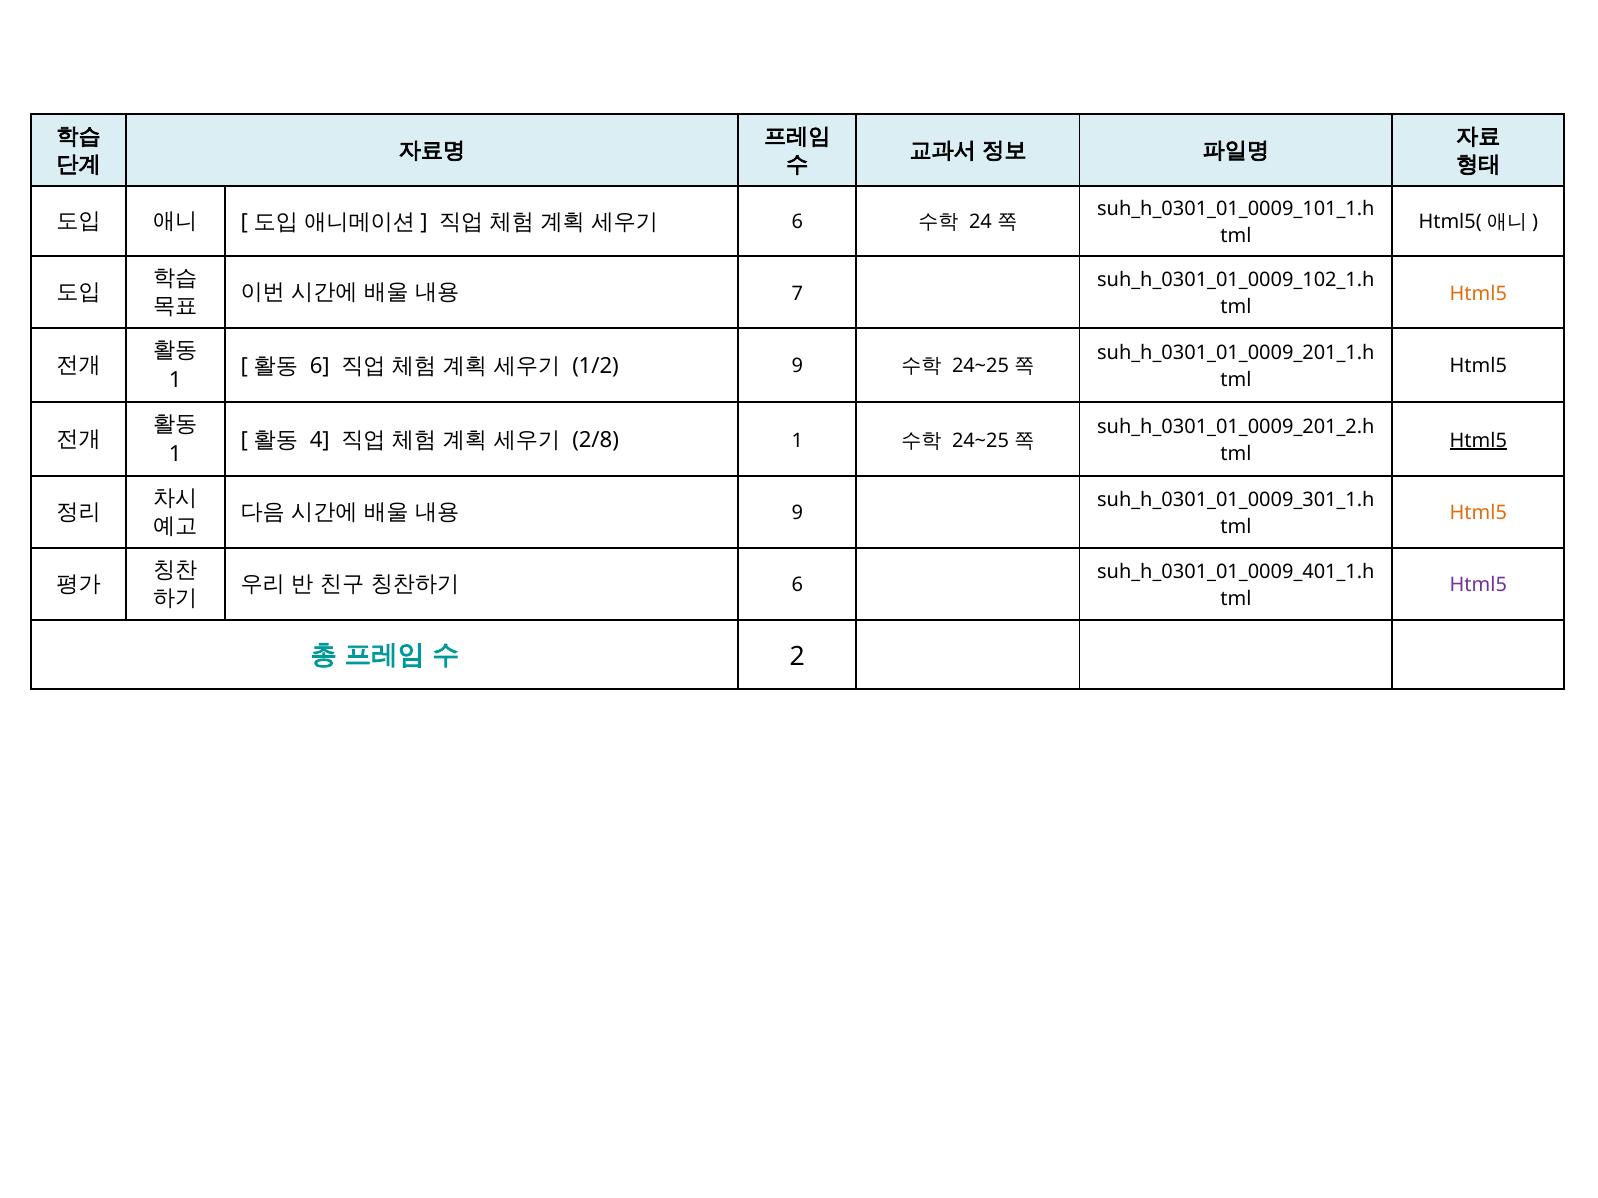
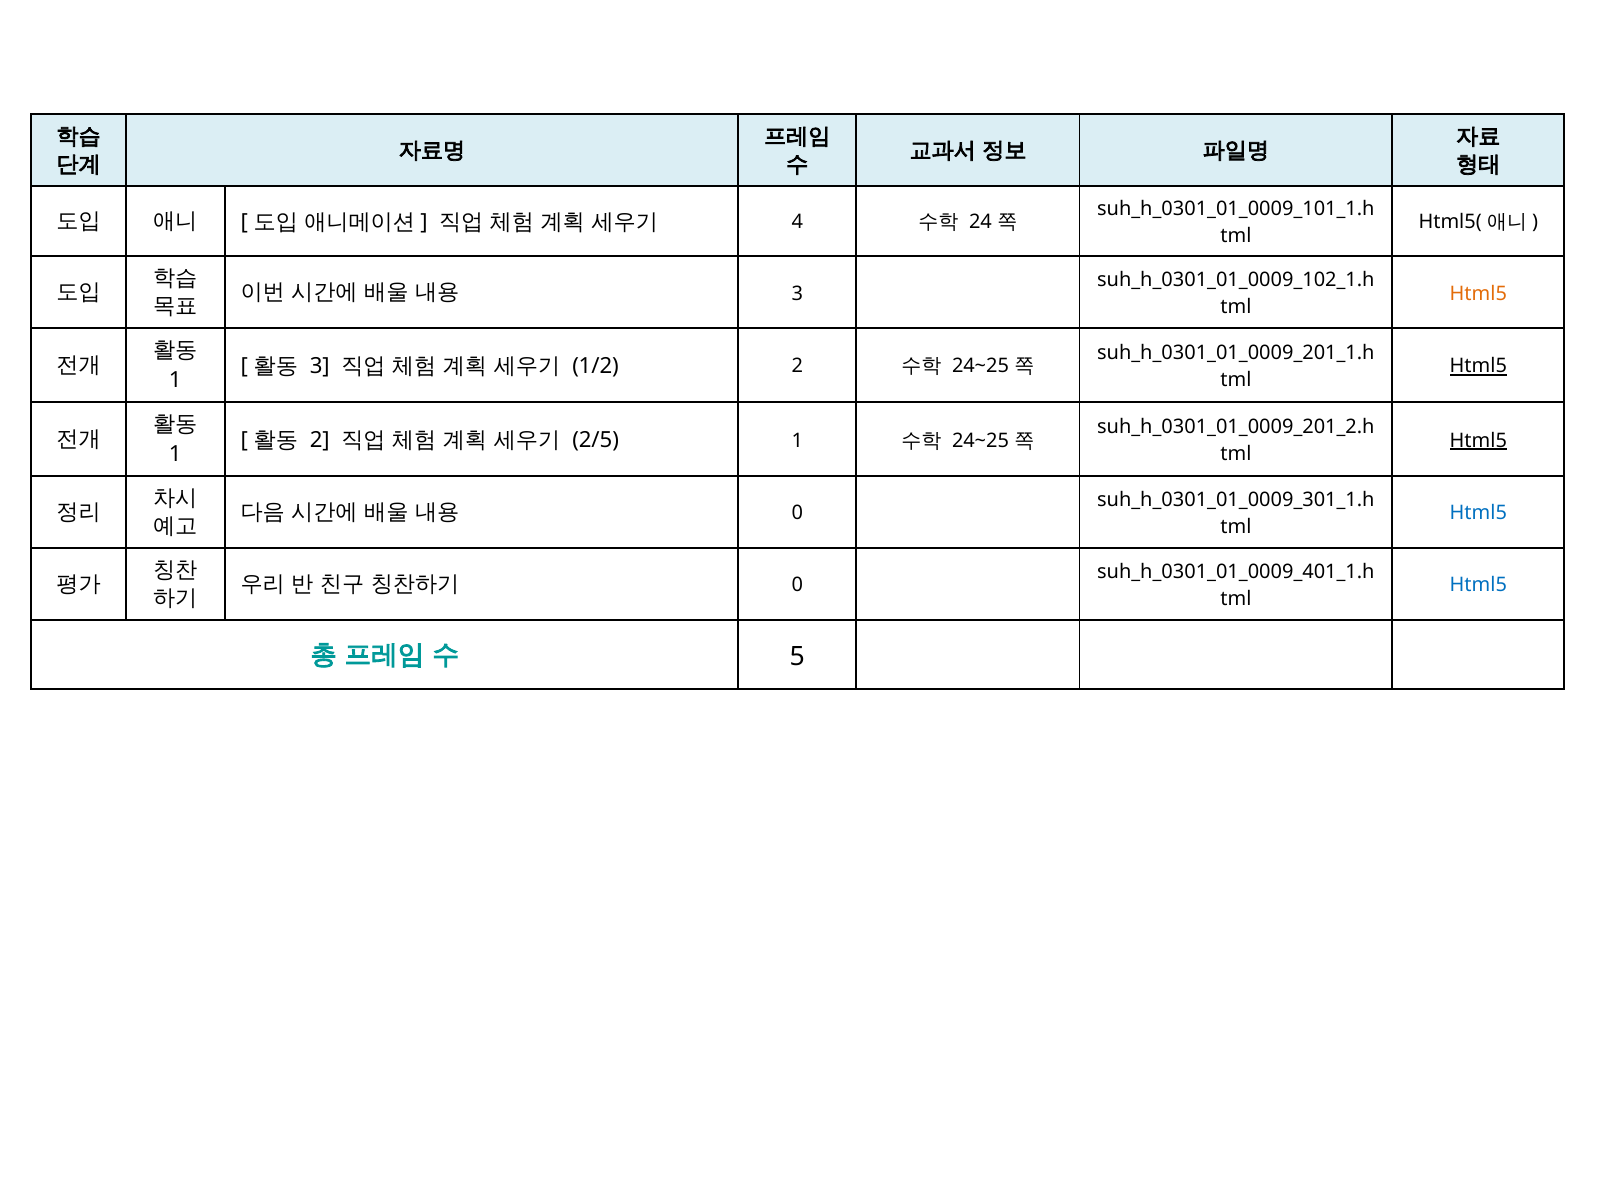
6: 6 -> 4 (797, 222)
7: 7 -> 3 (797, 294)
6: 6 -> 3 (320, 367)
1/2 9: 9 -> 2 (797, 367)
Html5 underline: none -> present (1478, 367)
4: 4 -> 2 (320, 441)
2/8: 2/8 -> 2/5 (596, 441)
9: 9 -> 0 (797, 514)
Html5 colour: orange -> blue (1478, 514)
6: 6 -> 0 (797, 585)
Html5 colour: purple -> blue (1478, 585)
2: 2 -> 5 (797, 657)
